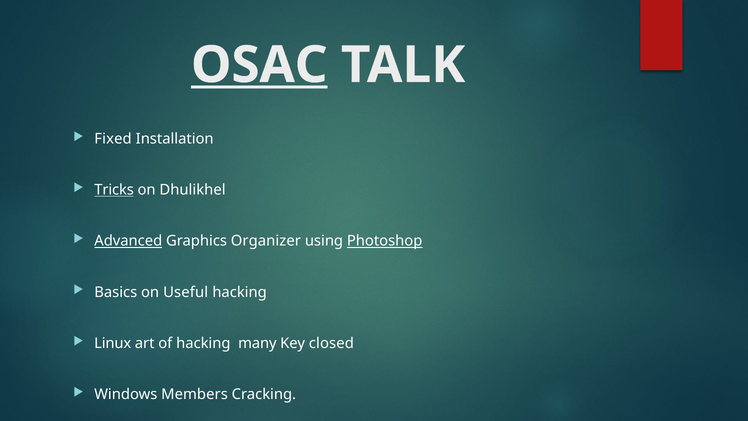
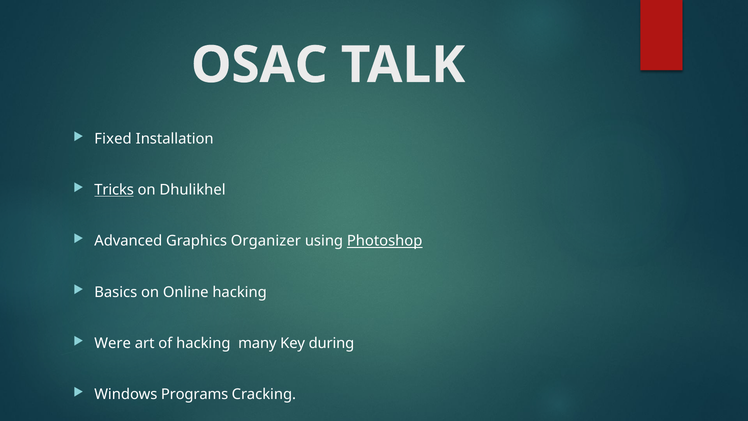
OSAC underline: present -> none (259, 65)
Advanced underline: present -> none (128, 241)
Useful: Useful -> Online (186, 292)
Linux: Linux -> Were (113, 343)
closed: closed -> during (332, 343)
Members: Members -> Programs (195, 394)
